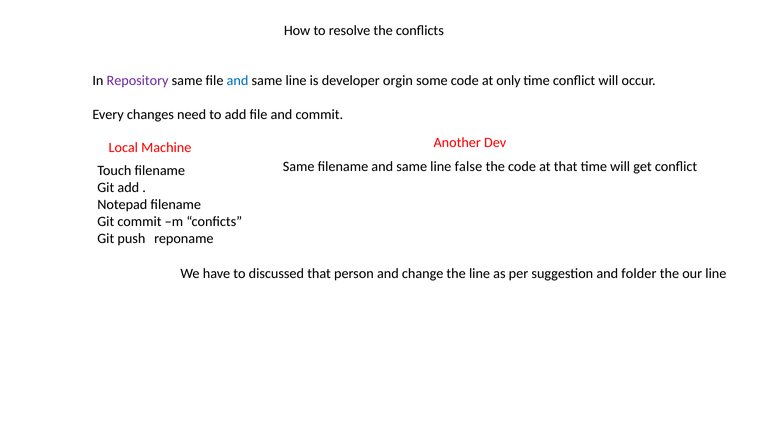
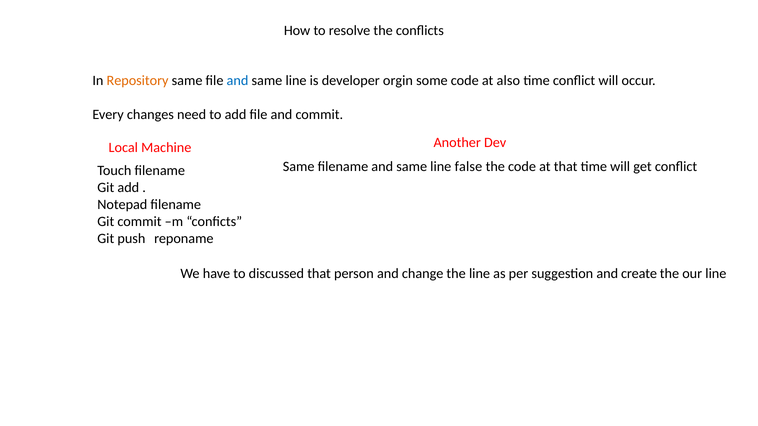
Repository colour: purple -> orange (138, 80)
only: only -> also (508, 80)
folder: folder -> create (639, 274)
